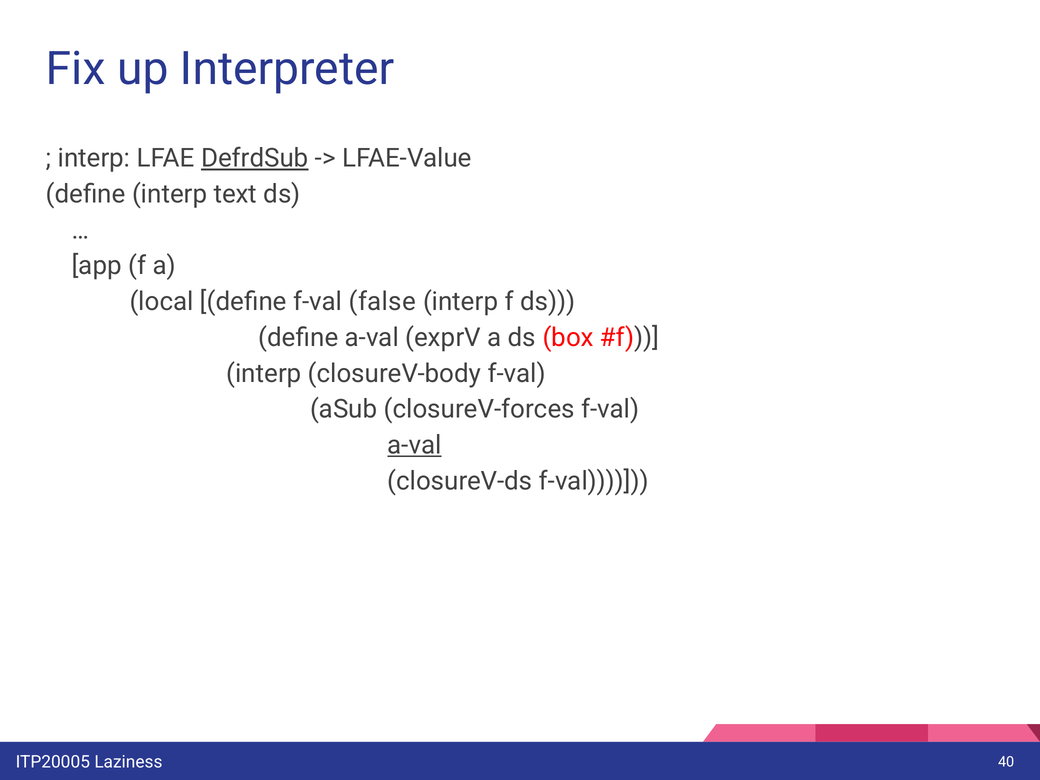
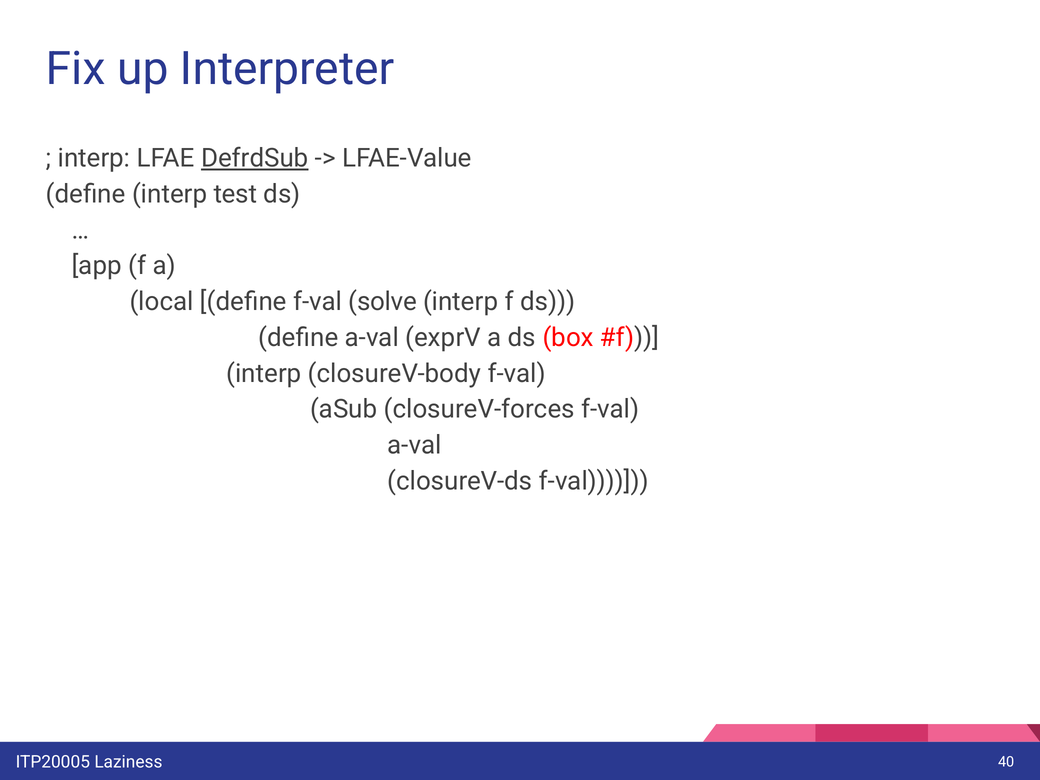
text: text -> test (235, 194)
false: false -> solve (383, 302)
a-val underline: present -> none (414, 445)
